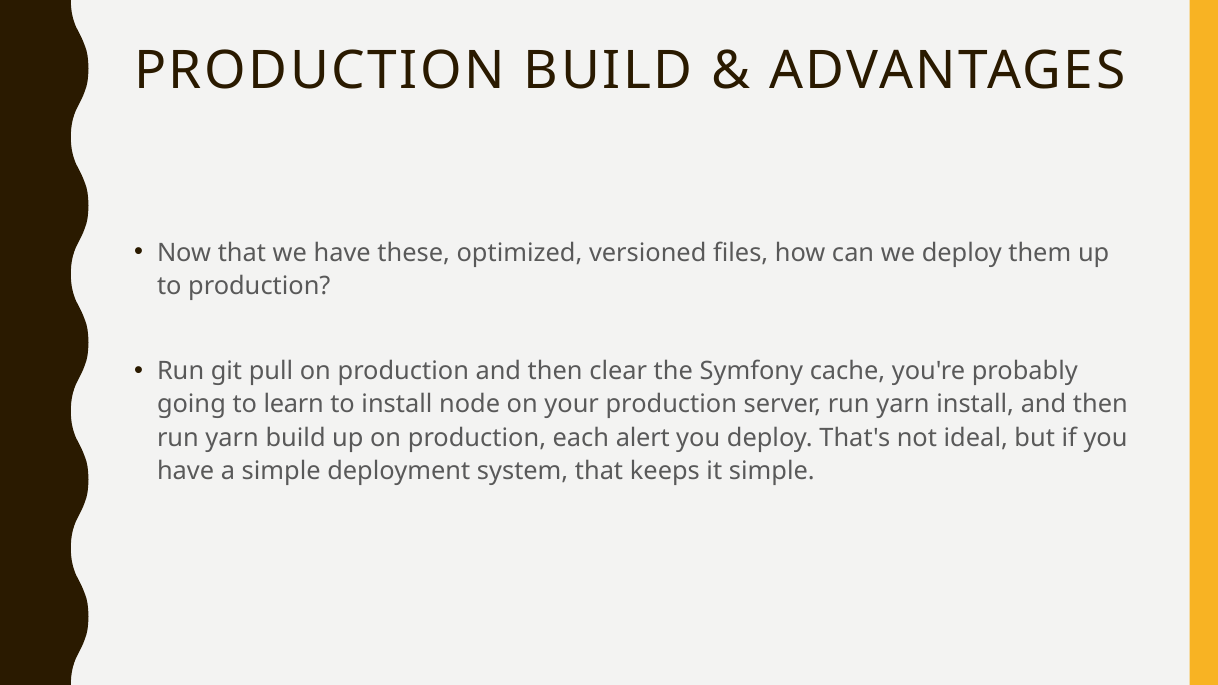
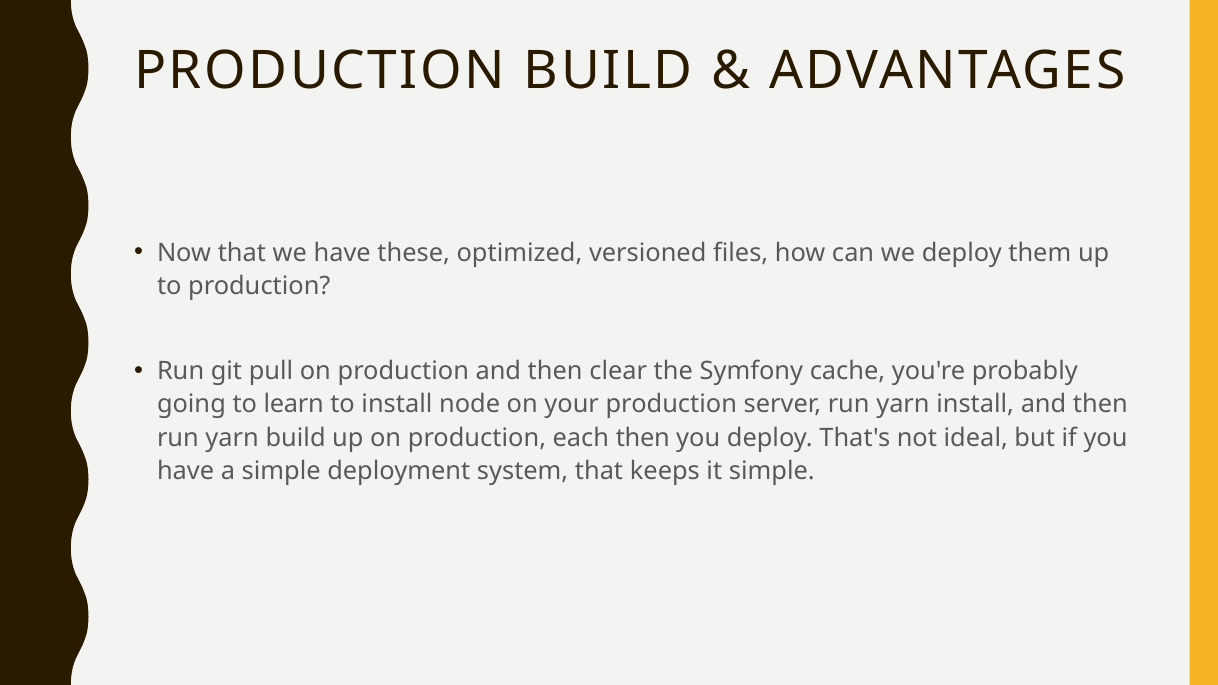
each alert: alert -> then (643, 438)
